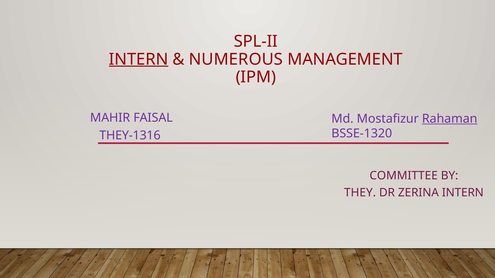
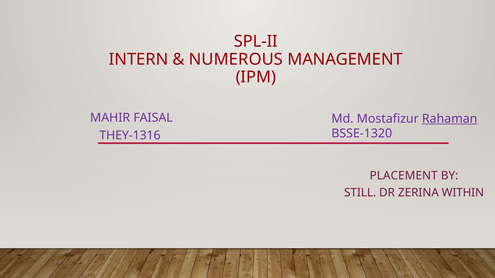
INTERN underline: present -> none (139, 59)
COMMITTEE: COMMITTEE -> PLACEMENT (404, 176)
THEY: THEY -> STILL (360, 193)
ZERINA INTERN: INTERN -> WITHIN (463, 193)
